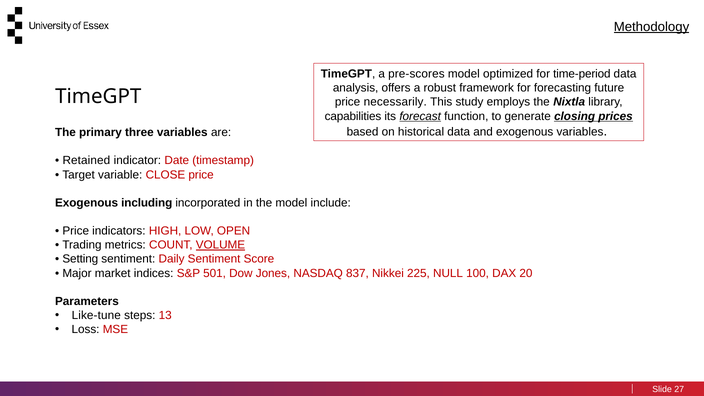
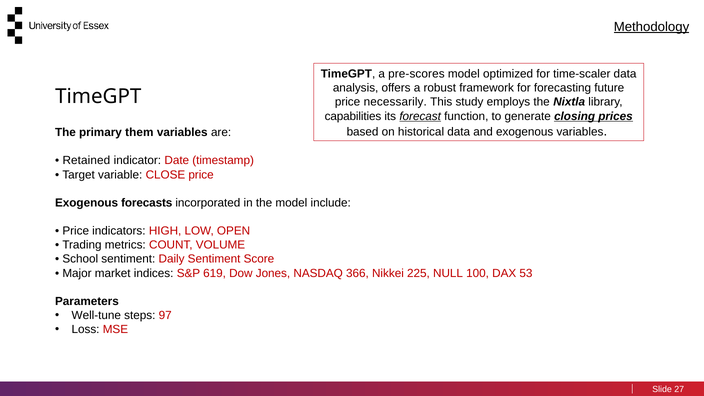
time-period: time-period -> time-scaler (582, 74)
three: three -> them (139, 132)
including: including -> forecasts (147, 203)
VOLUME underline: present -> none (220, 245)
Setting: Setting -> School (80, 259)
501: 501 -> 619 (215, 273)
837: 837 -> 366 (357, 273)
20: 20 -> 53 (526, 273)
Like-tune: Like-tune -> Well-tune (96, 315)
13: 13 -> 97 (165, 315)
